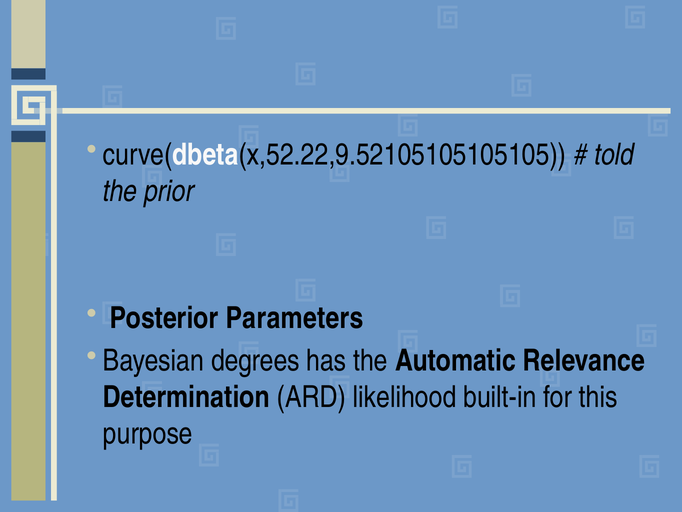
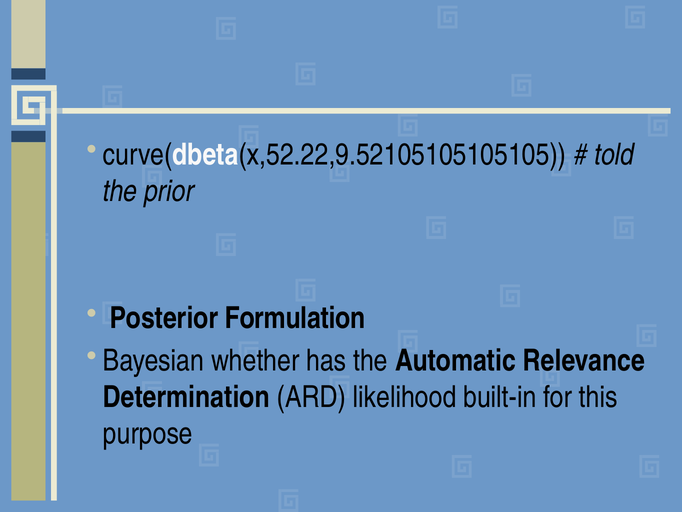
Parameters: Parameters -> Formulation (295, 318)
degrees: degrees -> whether (255, 361)
